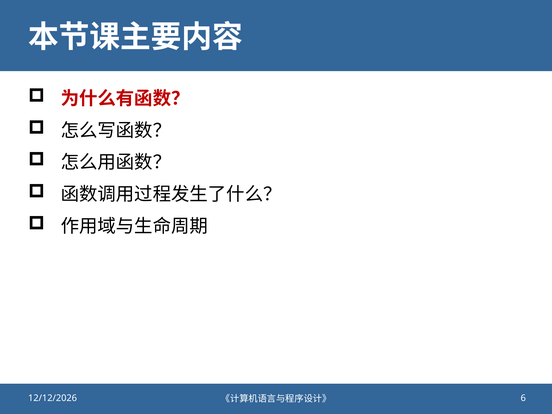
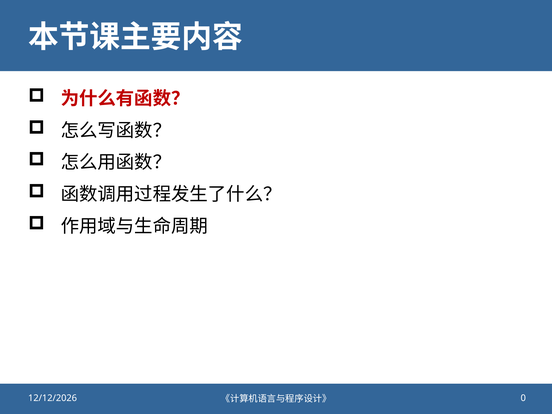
6: 6 -> 0 (523, 398)
